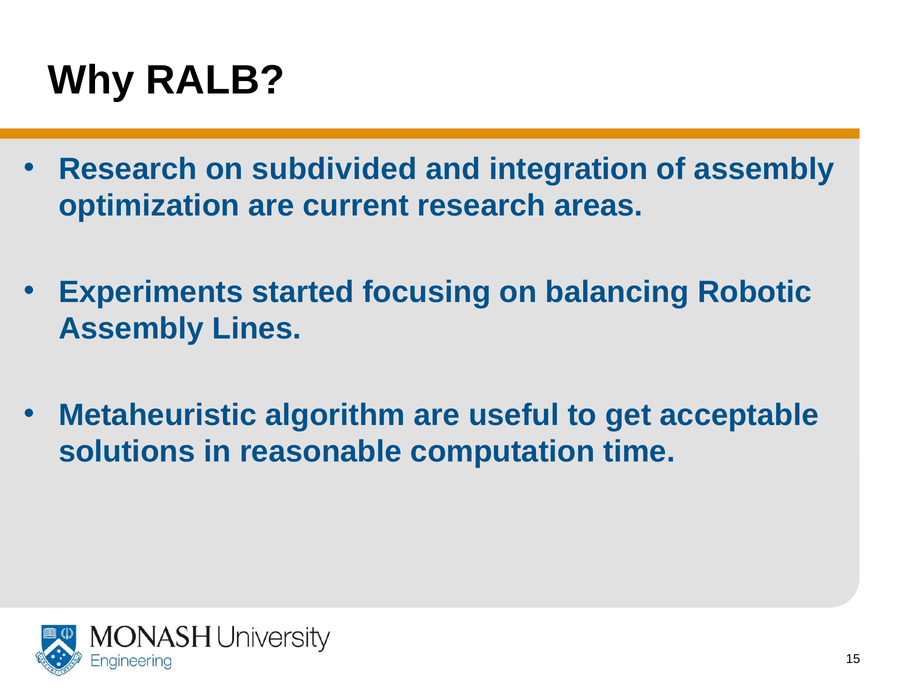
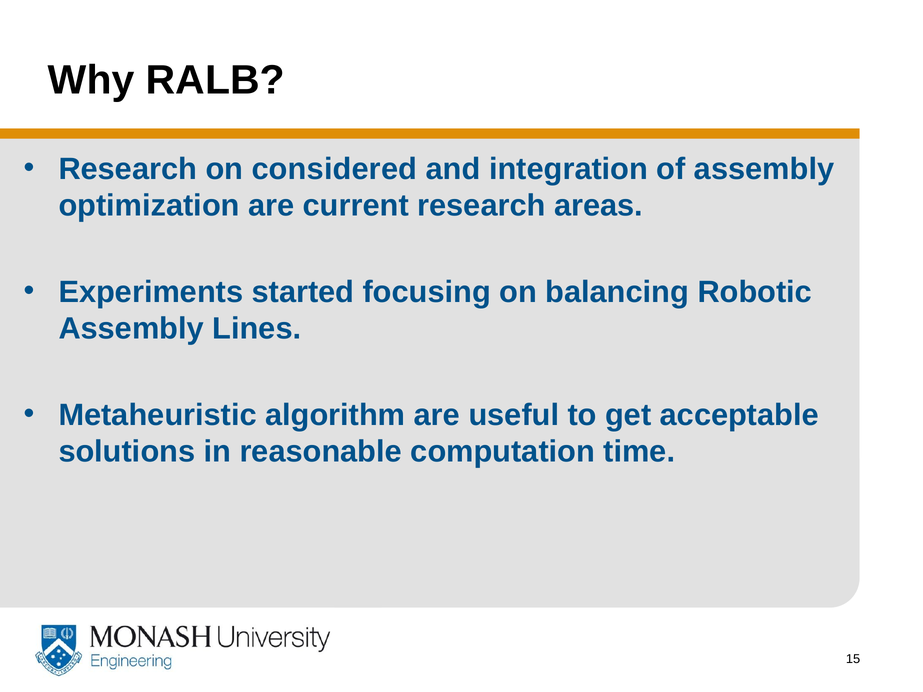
subdivided: subdivided -> considered (334, 169)
